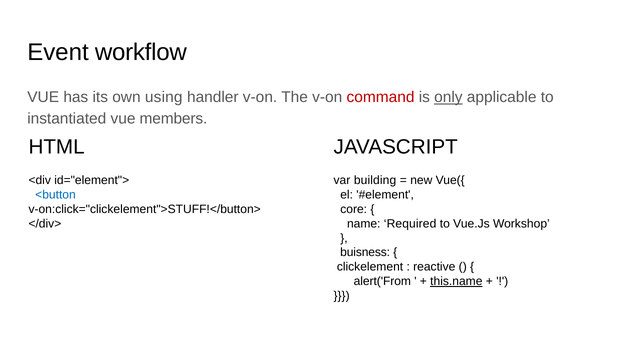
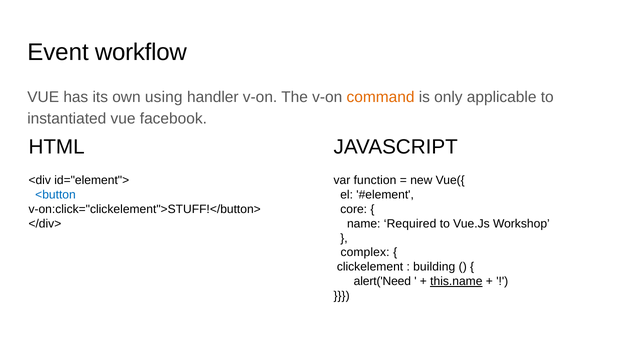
command colour: red -> orange (381, 97)
only underline: present -> none (448, 97)
members: members -> facebook (173, 119)
building: building -> function (375, 180)
buisness: buisness -> complex (365, 253)
reactive: reactive -> building (434, 267)
alert('From: alert('From -> alert('Need (382, 282)
